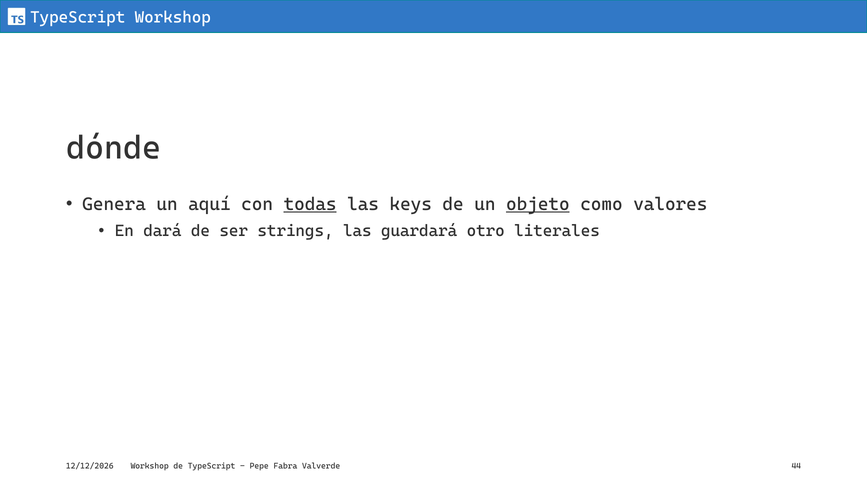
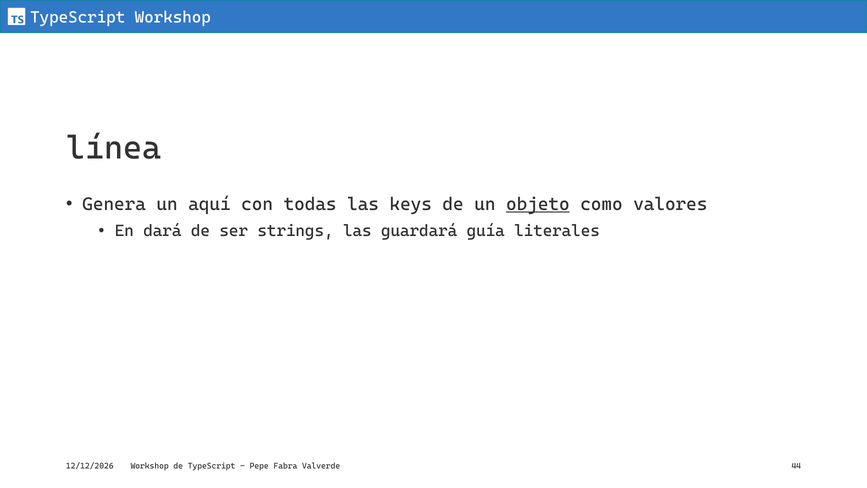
dónde: dónde -> línea (114, 148)
todas underline: present -> none (310, 204)
otro: otro -> guía (486, 231)
